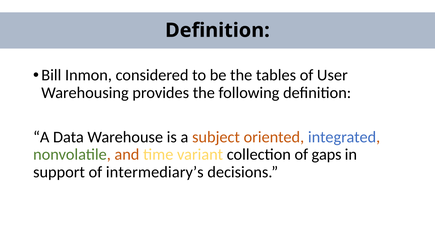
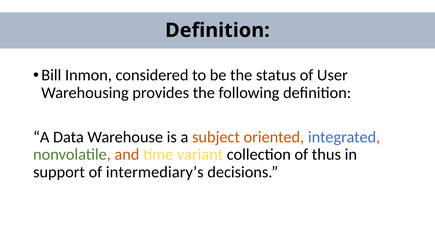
tables: tables -> status (276, 75)
gaps: gaps -> thus (326, 155)
